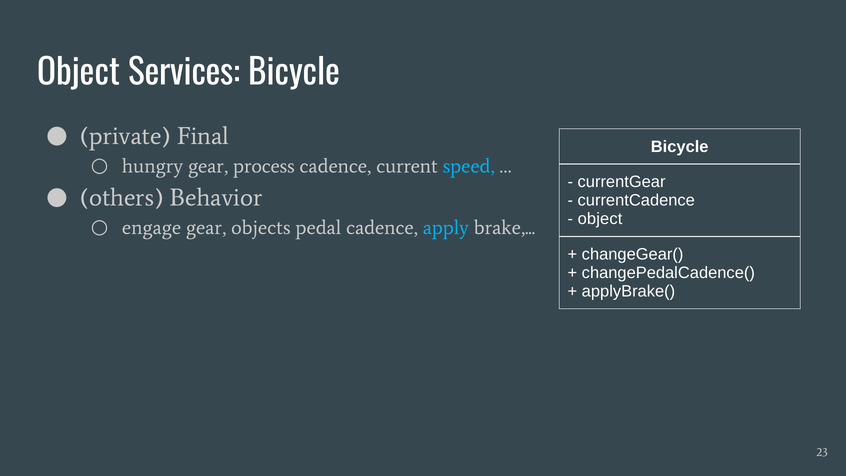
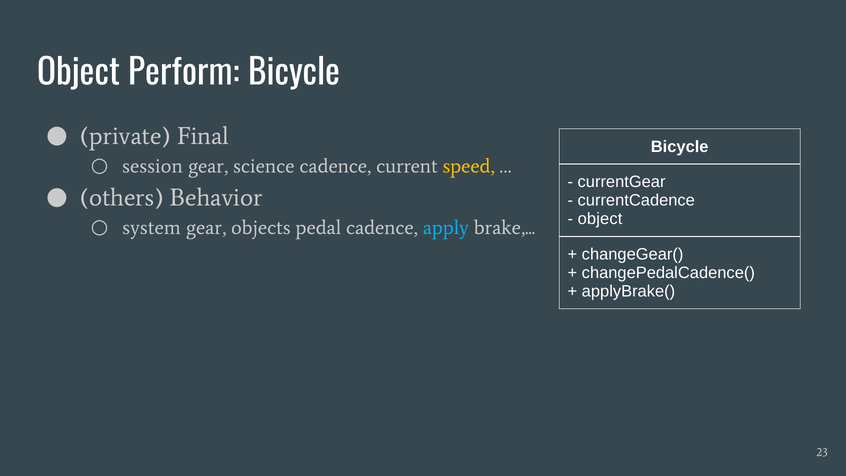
Services: Services -> Perform (184, 73)
hungry: hungry -> session (153, 166)
process: process -> science (264, 166)
speed colour: light blue -> yellow (469, 166)
engage: engage -> system (151, 228)
